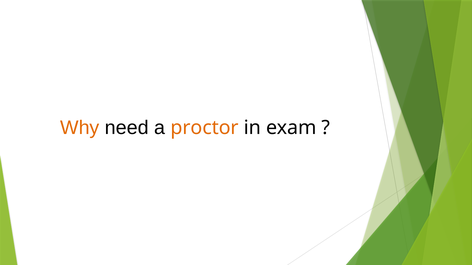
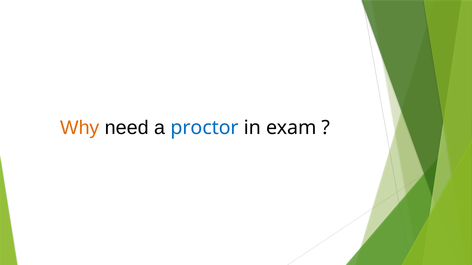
proctor colour: orange -> blue (205, 128)
